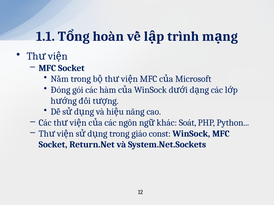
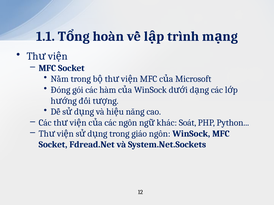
giáo const: const -> ngôn (160, 134)
Return.Net: Return.Net -> Fdread.Net (92, 145)
